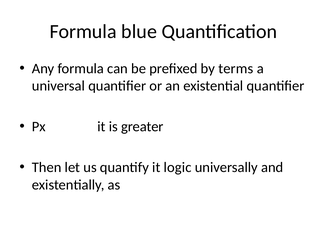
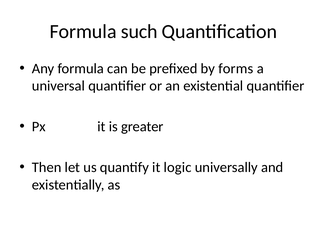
blue: blue -> such (139, 32)
terms: terms -> forms (236, 69)
